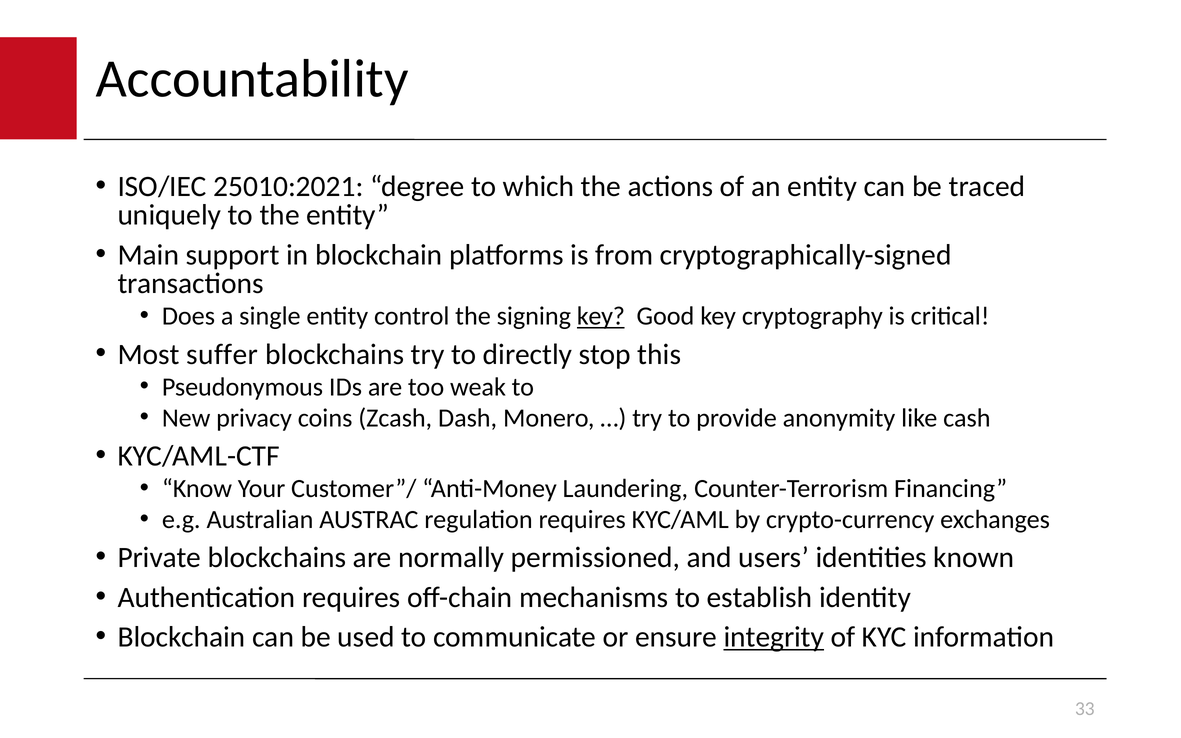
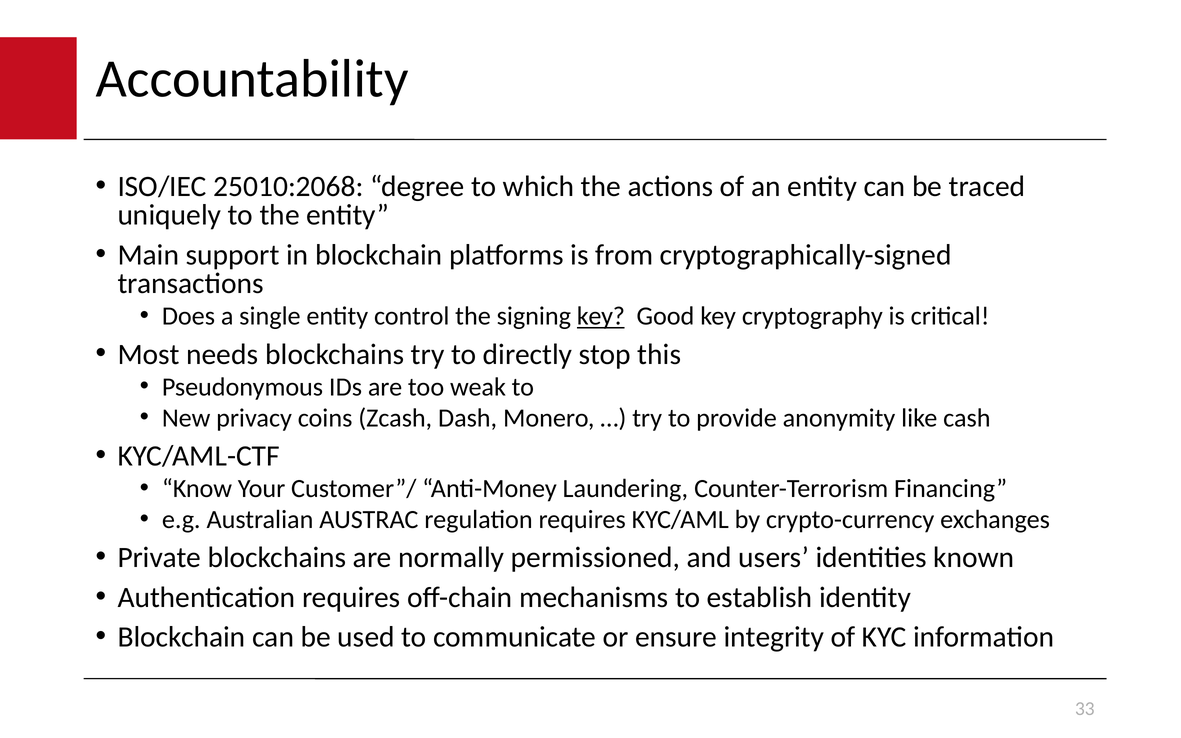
25010:2021: 25010:2021 -> 25010:2068 (288, 187)
suffer: suffer -> needs (222, 354)
integrity underline: present -> none (774, 637)
